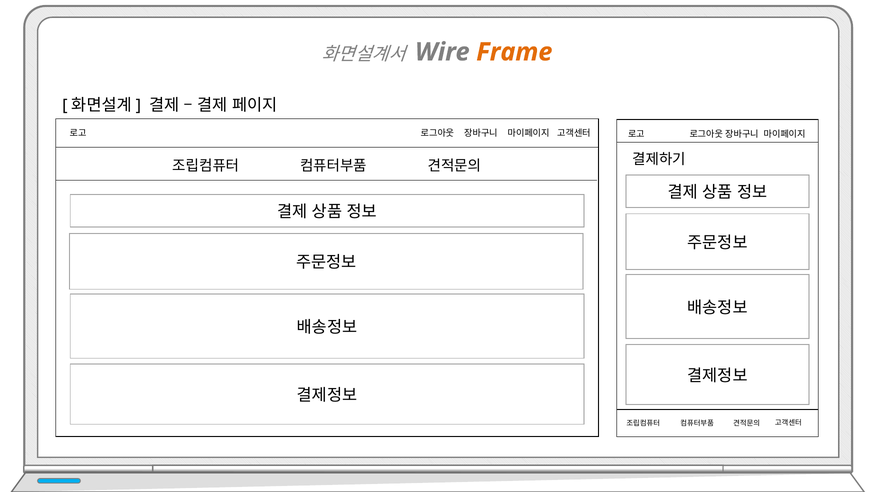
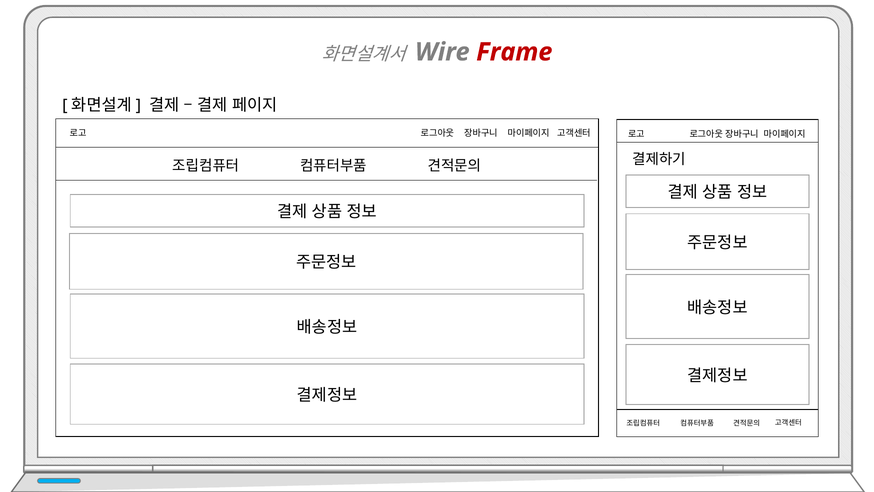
Frame colour: orange -> red (514, 52)
